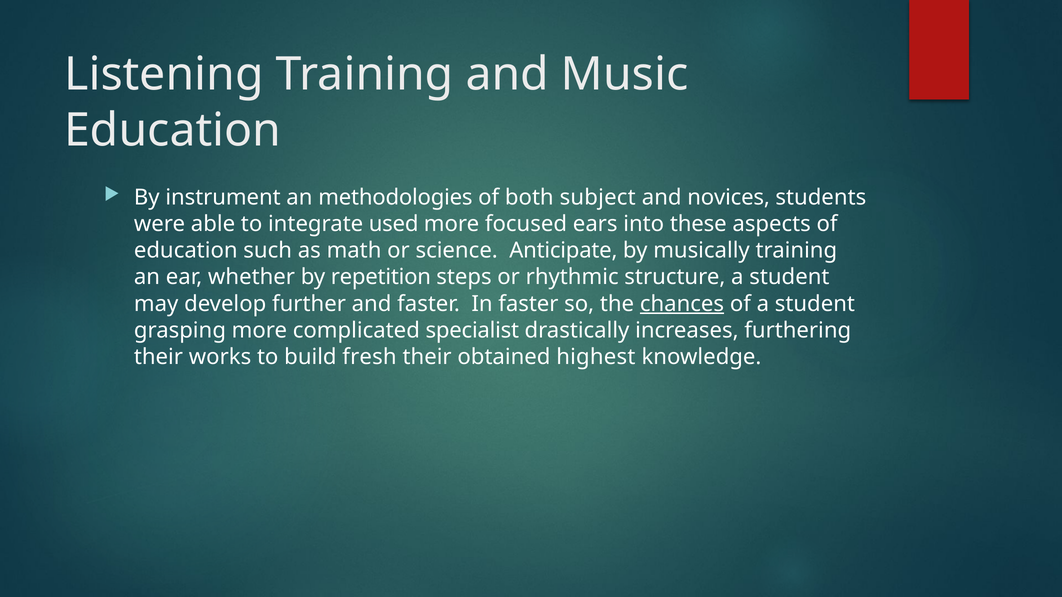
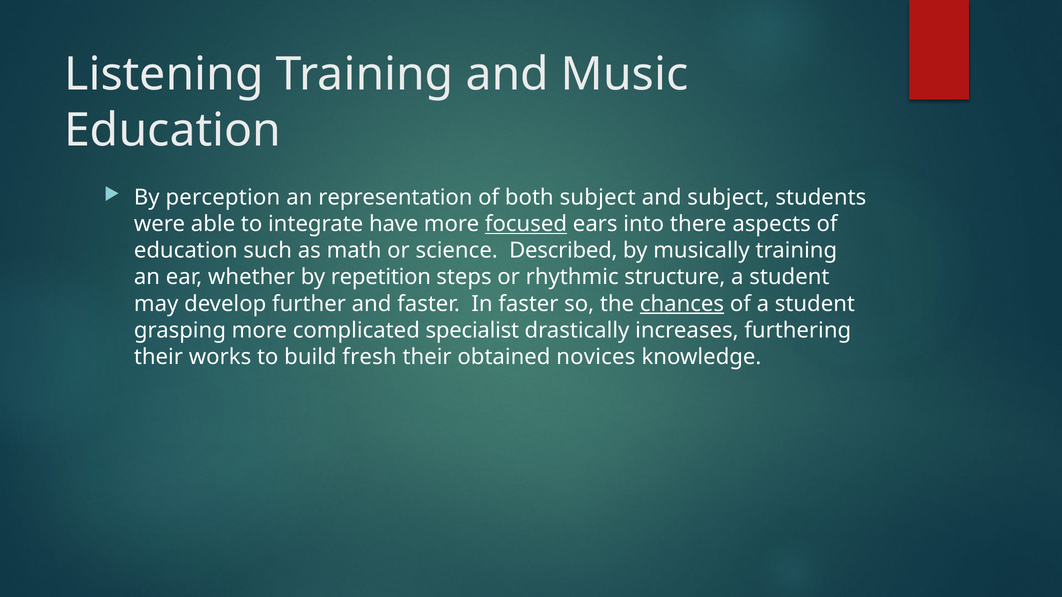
instrument: instrument -> perception (223, 198)
methodologies: methodologies -> representation (395, 198)
and novices: novices -> subject (728, 198)
used: used -> have (394, 224)
focused underline: none -> present (526, 224)
these: these -> there (698, 224)
Anticipate: Anticipate -> Described (563, 251)
highest: highest -> novices (596, 357)
